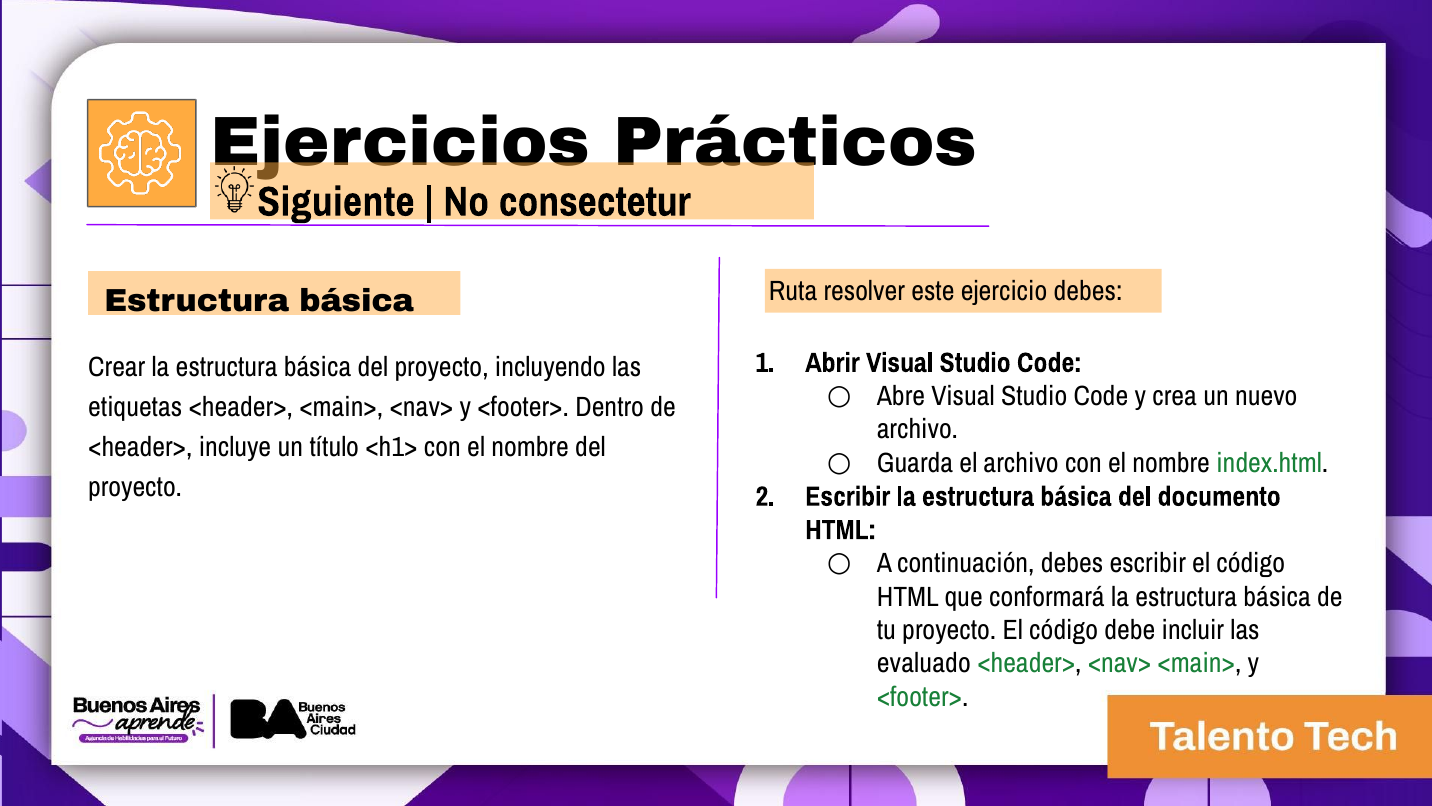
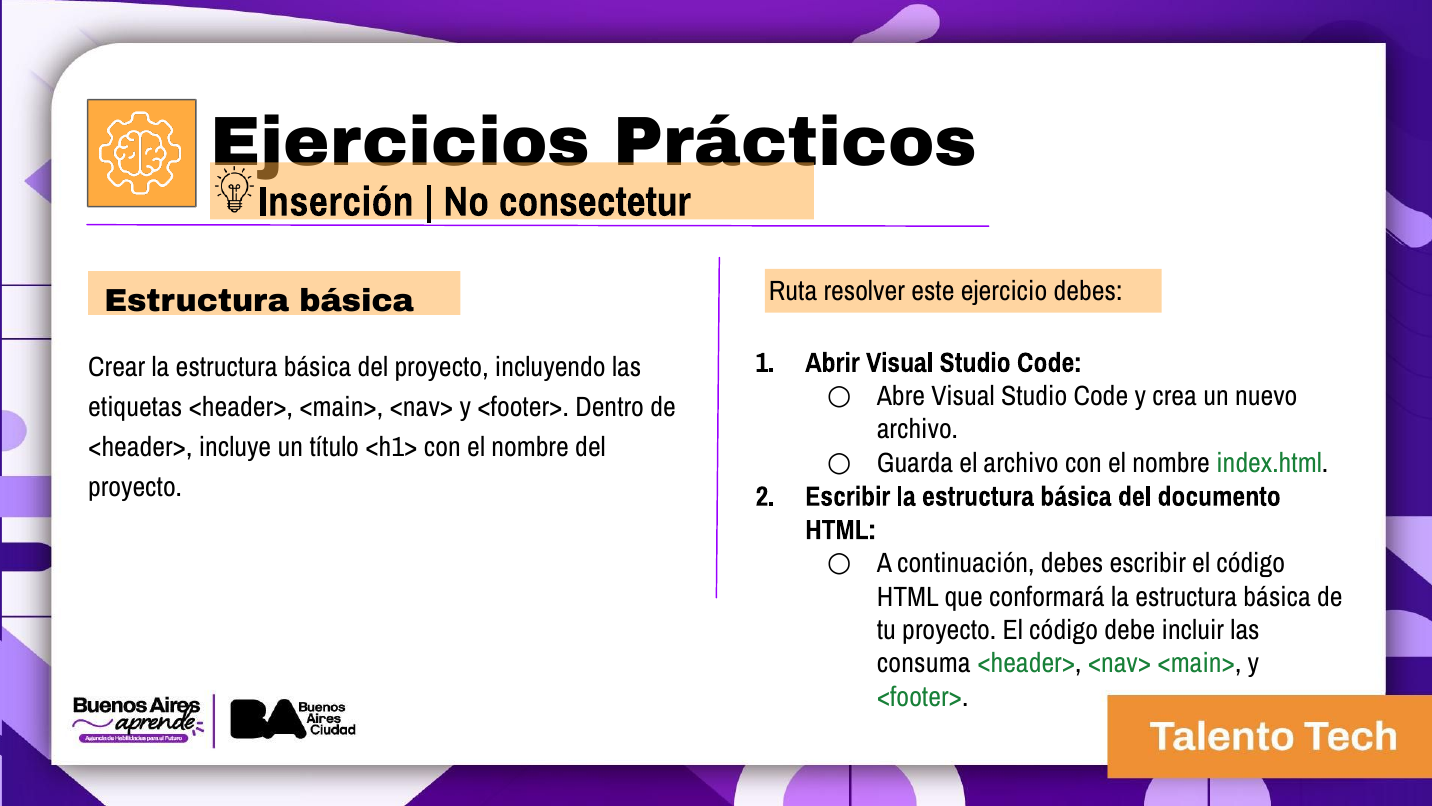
Siguiente: Siguiente -> Inserción (336, 202)
evaluado: evaluado -> consuma (924, 663)
